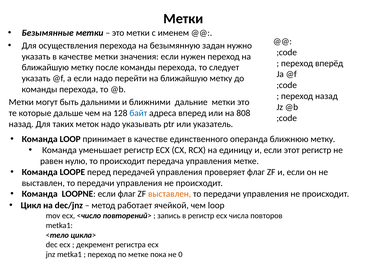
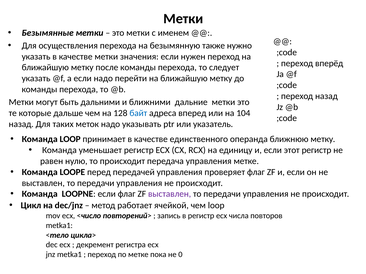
задан: задан -> также (214, 46)
808: 808 -> 104 (243, 113)
выставлен colour: orange -> purple (170, 194)
